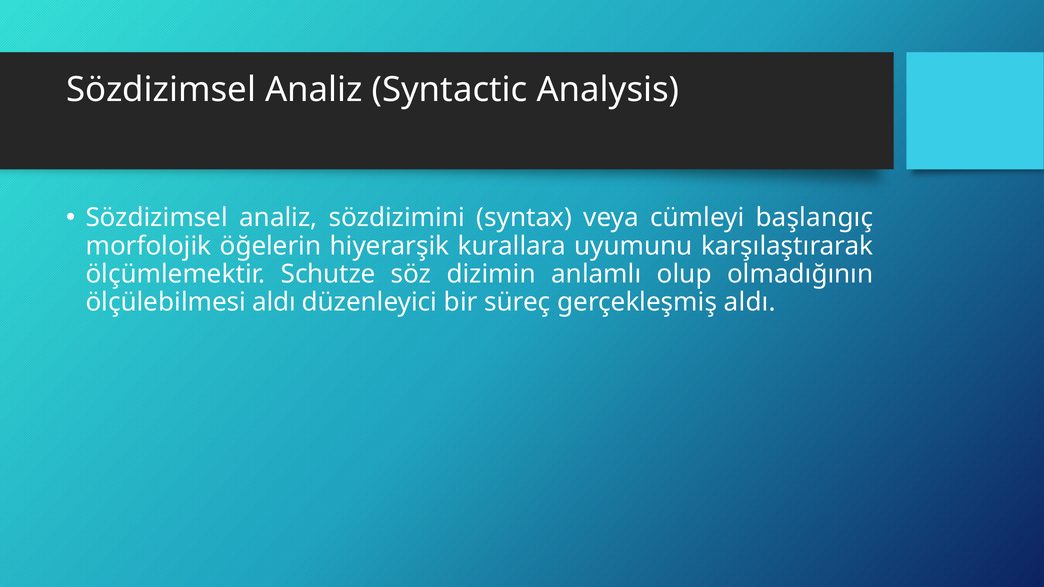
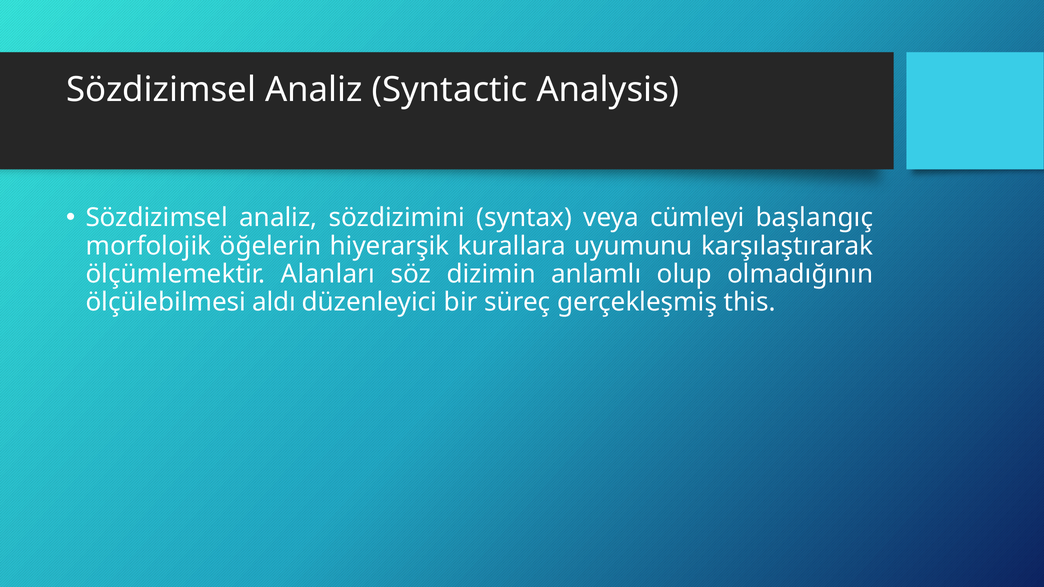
Schutze: Schutze -> Alanları (328, 274)
gerçekleşmiş aldı: aldı -> this (750, 302)
